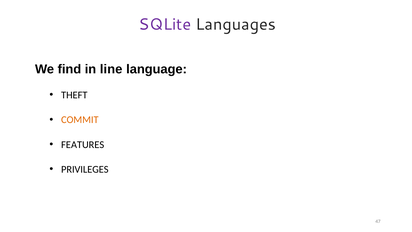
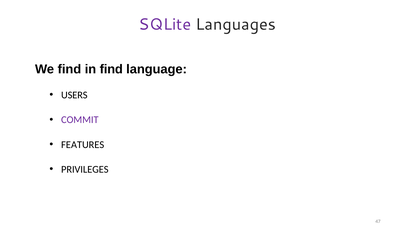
in line: line -> find (111, 69)
THEFT: THEFT -> USERS (74, 95)
COMMIT colour: orange -> purple (80, 120)
